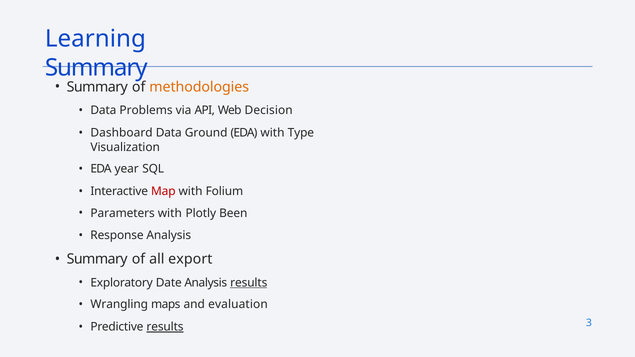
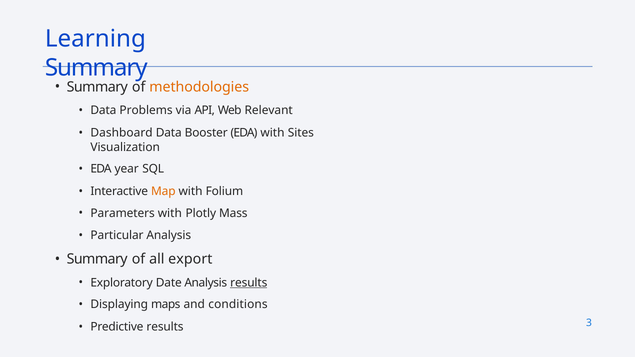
Decision: Decision -> Relevant (269, 111)
Ground: Ground -> Booster (206, 133)
Type: Type -> Sites (301, 133)
Map colour: red -> orange (163, 191)
Been: Been -> Mass (233, 213)
Response: Response -> Particular (117, 236)
Wrangling: Wrangling -> Displaying (119, 305)
evaluation: evaluation -> conditions (238, 305)
results underline: present -> none (165, 327)
